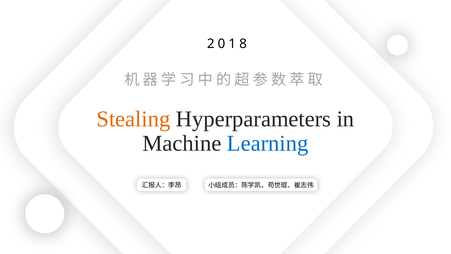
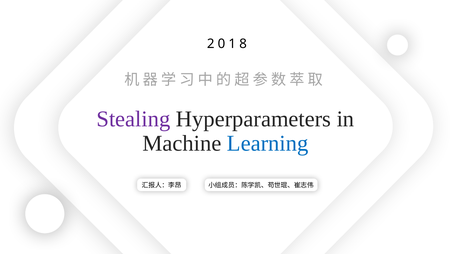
Stealing colour: orange -> purple (133, 119)
